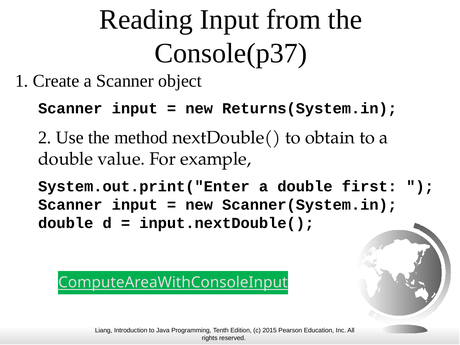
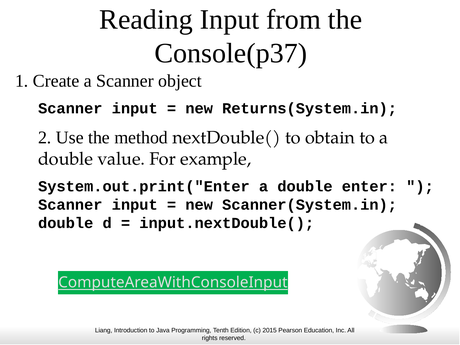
first: first -> enter (369, 186)
